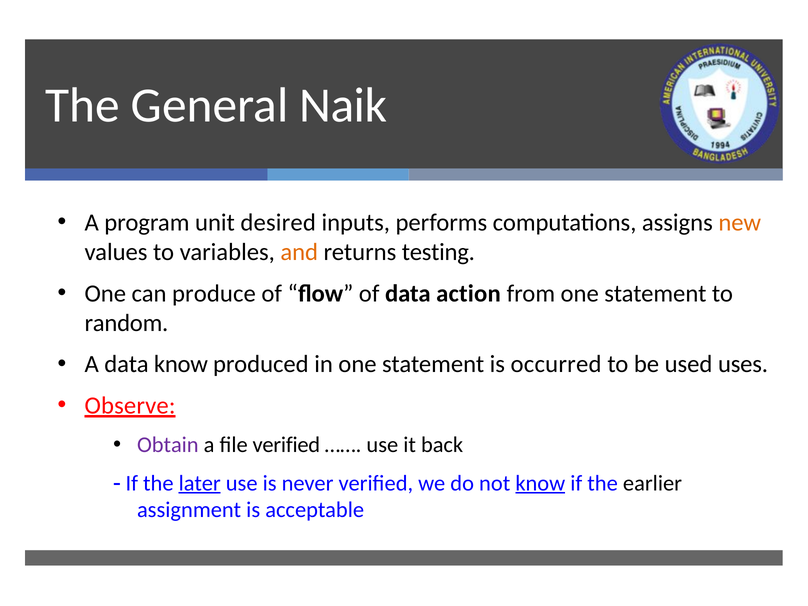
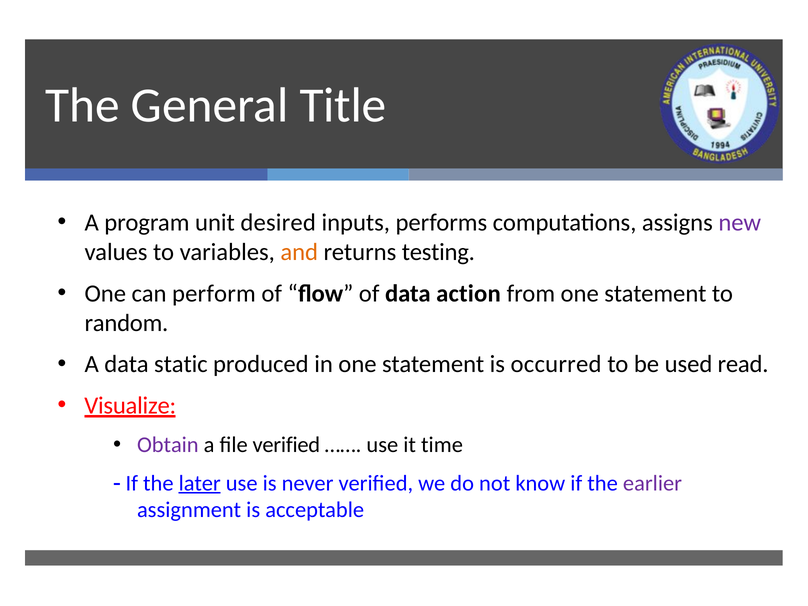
Naik: Naik -> Title (343, 106)
new colour: orange -> purple (740, 222)
produce: produce -> perform (214, 293)
data know: know -> static (181, 364)
uses: uses -> read (743, 364)
Observe: Observe -> Visualize (130, 406)
back: back -> time (442, 445)
know underline: present -> none (540, 483)
earlier colour: black -> purple (652, 483)
